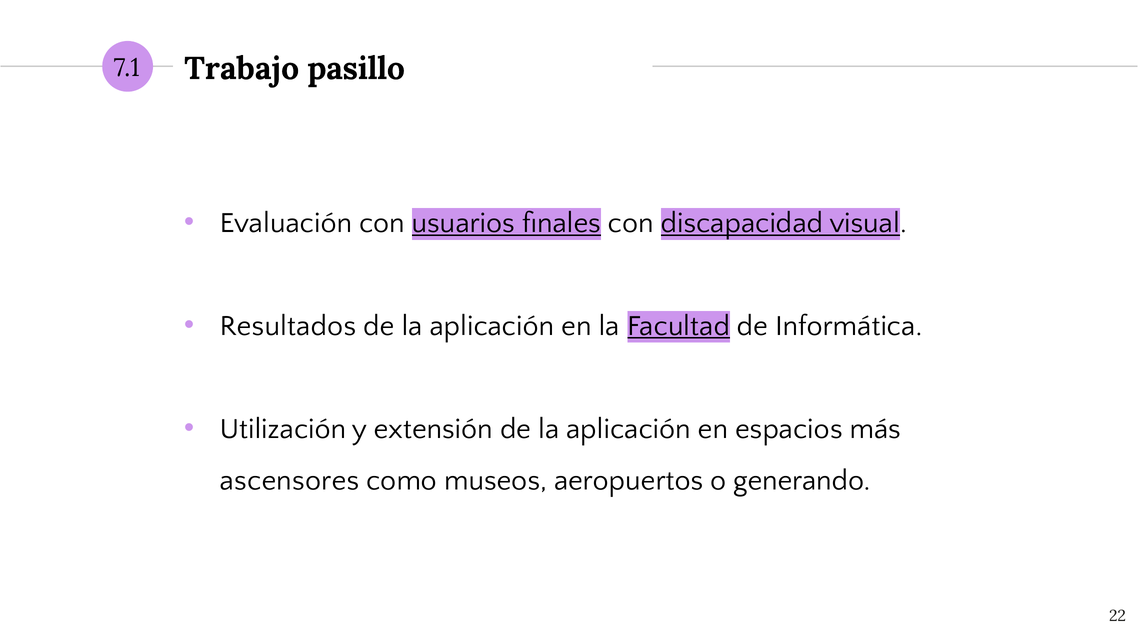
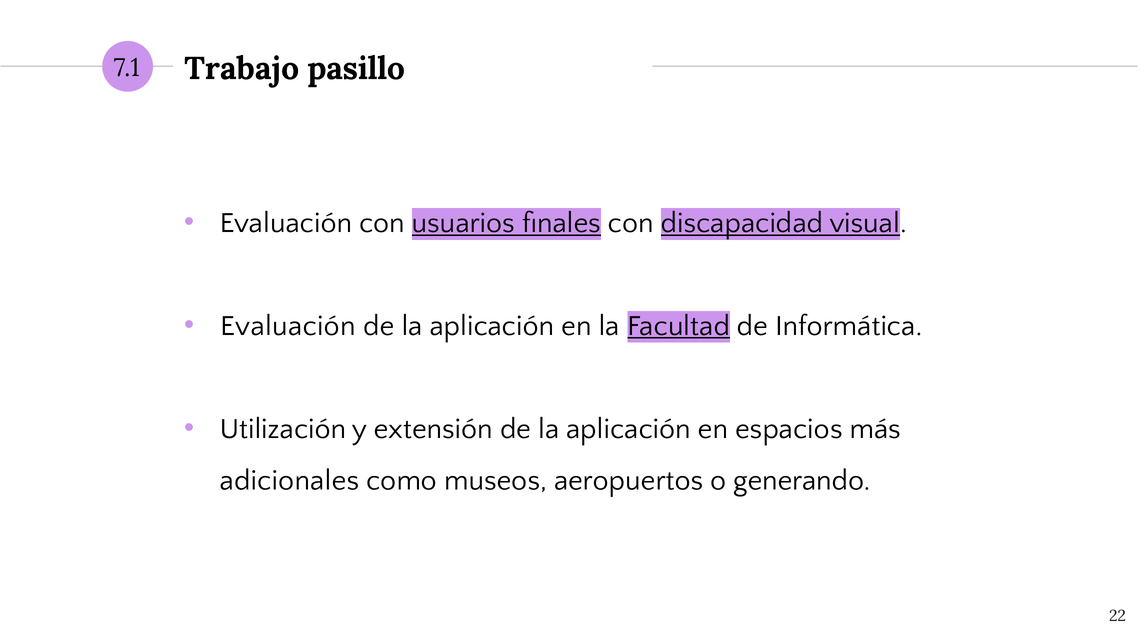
Resultados: Resultados -> Evaluación (288, 326)
ascensores: ascensores -> adicionales (290, 481)
